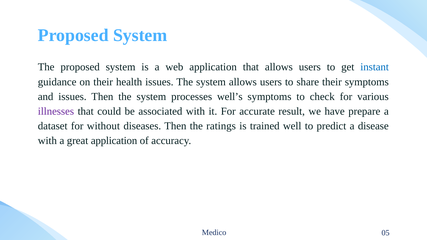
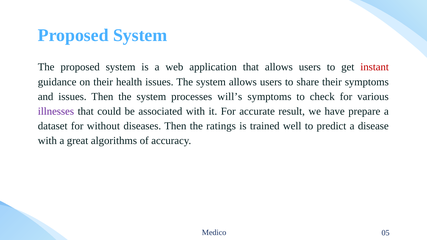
instant colour: blue -> red (375, 67)
well’s: well’s -> will’s (230, 97)
great application: application -> algorithms (114, 141)
